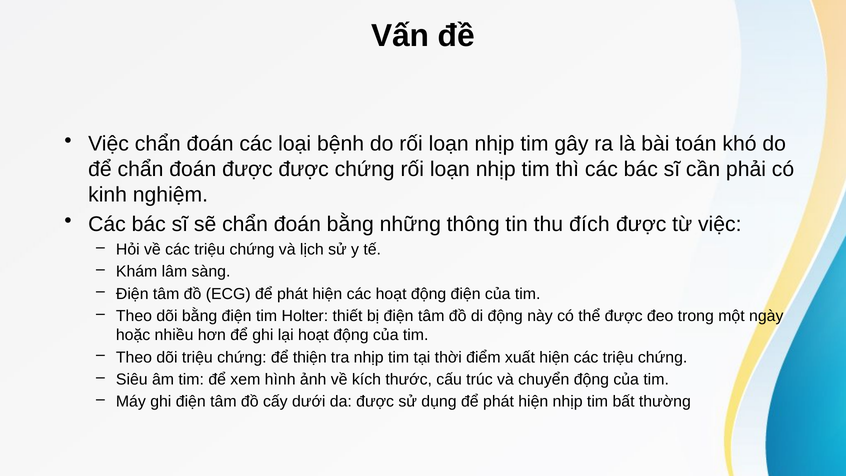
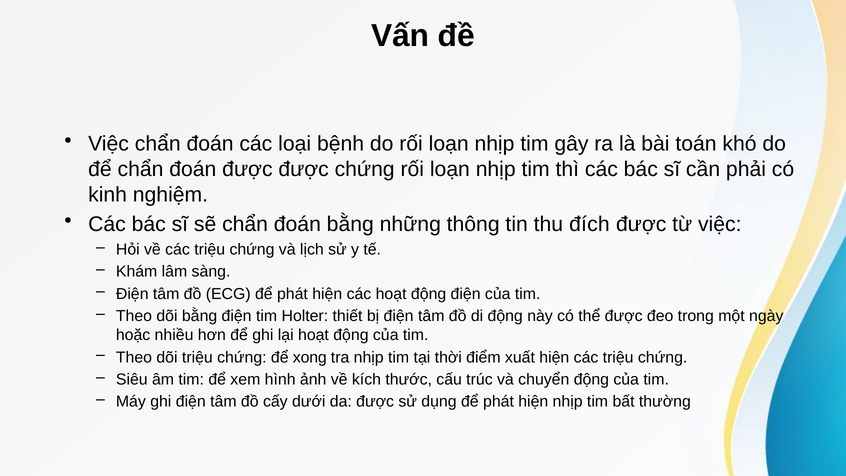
thiện: thiện -> xong (310, 357)
